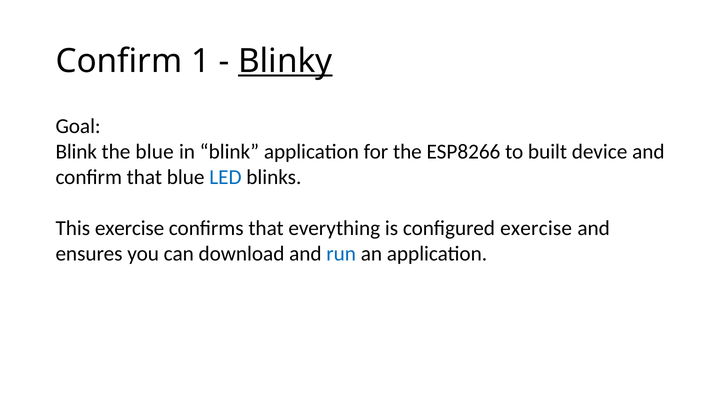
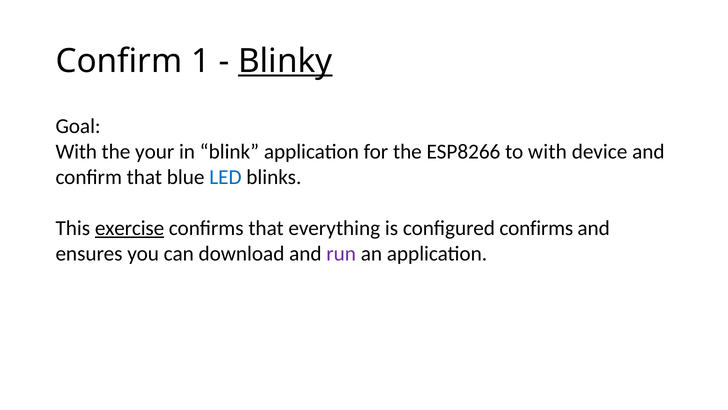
Blink: Blink -> With (76, 151)
the blue: blue -> your (155, 151)
to built: built -> with (547, 151)
exercise underline: none -> present (130, 228)
configured exercise: exercise -> confirms (536, 228)
run colour: blue -> purple (341, 253)
